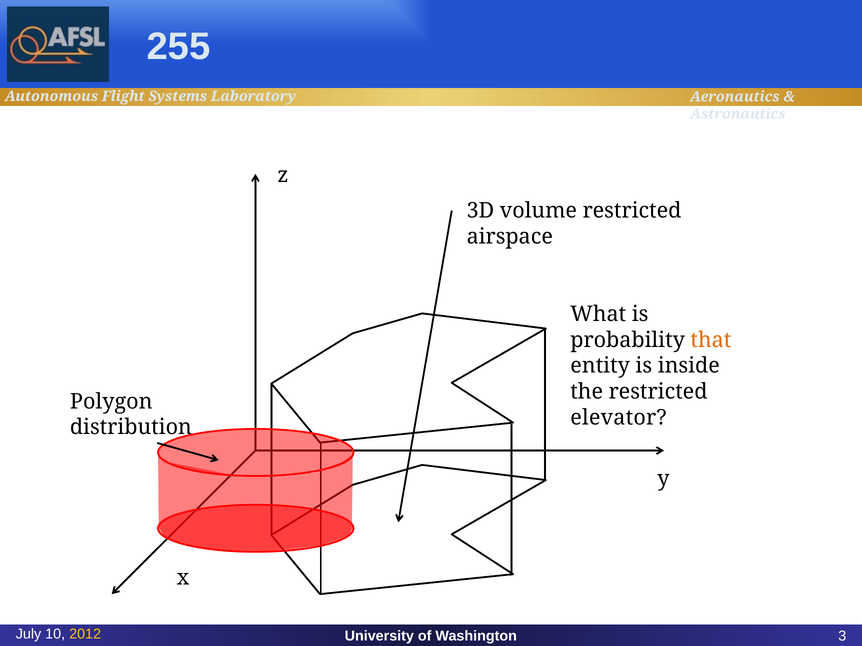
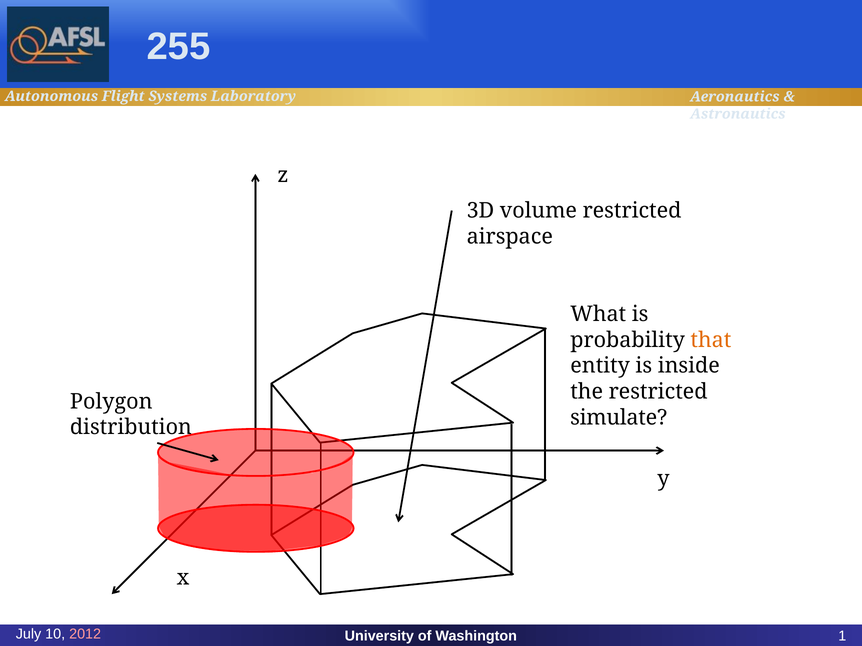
elevator: elevator -> simulate (619, 418)
2012 colour: yellow -> pink (85, 635)
3: 3 -> 1 (842, 637)
